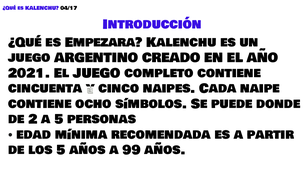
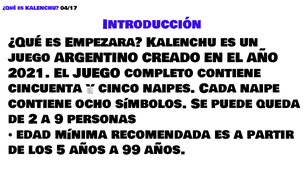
donde: donde -> queda (278, 104)
a 5: 5 -> 9 (59, 119)
